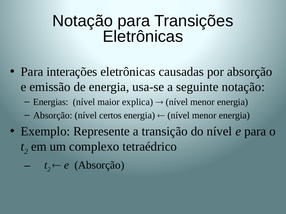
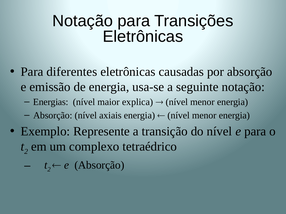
interações: interações -> diferentes (72, 72)
certos: certos -> axiais (110, 116)
